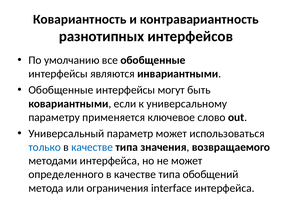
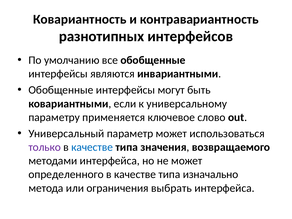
только colour: blue -> purple (45, 147)
обобщений: обобщений -> изначально (211, 174)
interface: interface -> выбрать (172, 188)
